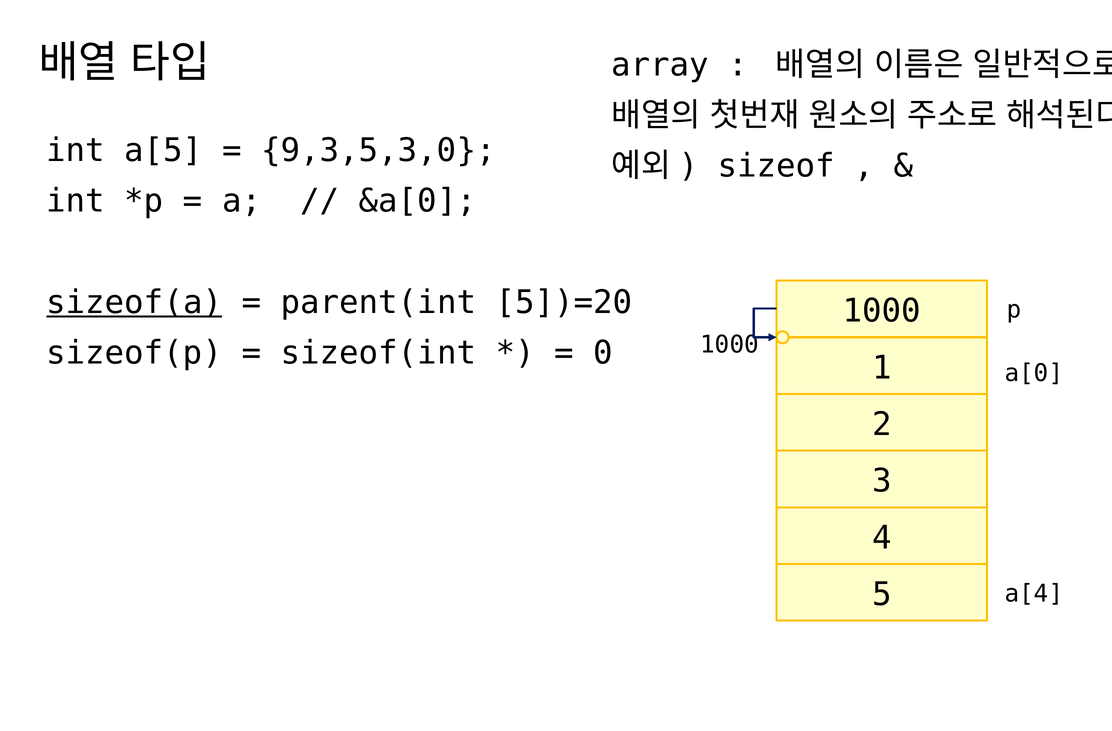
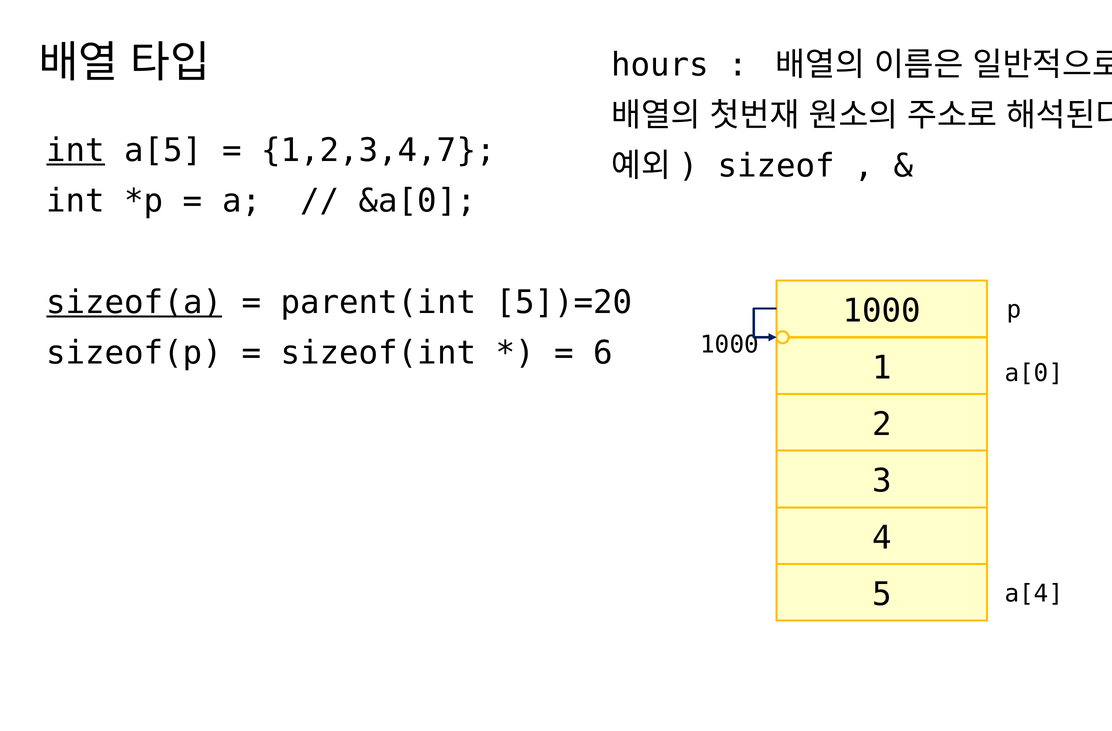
array: array -> hours (660, 65)
int underline: none -> present (76, 150)
9,3,5,3,0: 9,3,5,3,0 -> 1,2,3,4,7 (378, 150)
0: 0 -> 6 (603, 353)
